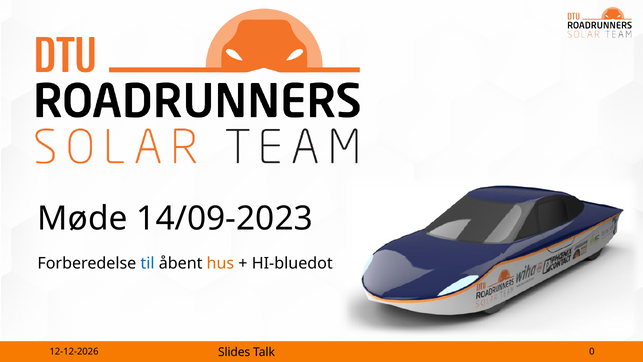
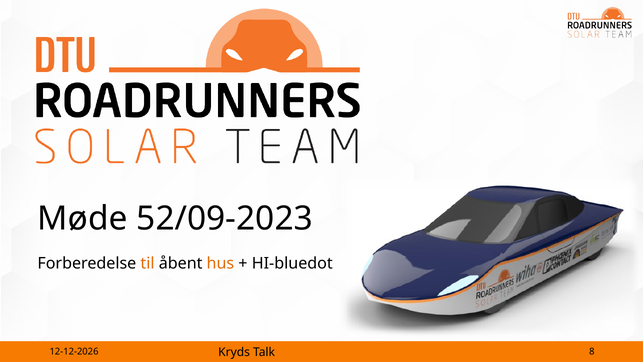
14/09-2023: 14/09-2023 -> 52/09-2023 (225, 218)
til colour: blue -> orange (148, 263)
Slides: Slides -> Kryds (234, 352)
0: 0 -> 8 (592, 351)
